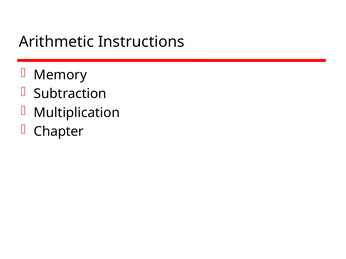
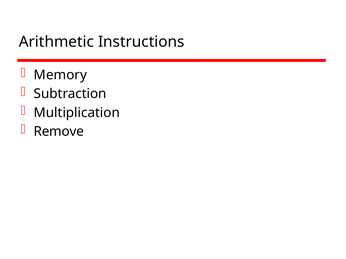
Chapter: Chapter -> Remove (59, 132)
